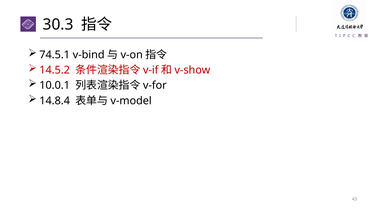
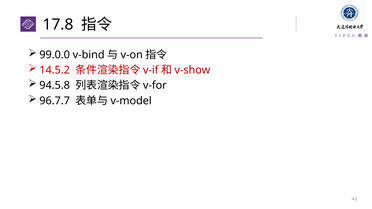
30.3: 30.3 -> 17.8 (58, 24)
74.5.1: 74.5.1 -> 99.0.0 (55, 55)
10.0.1: 10.0.1 -> 94.5.8 (55, 85)
14.8.4: 14.8.4 -> 96.7.7 (55, 101)
